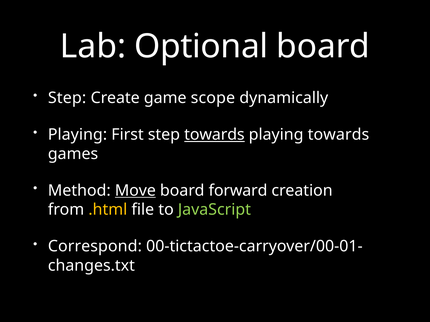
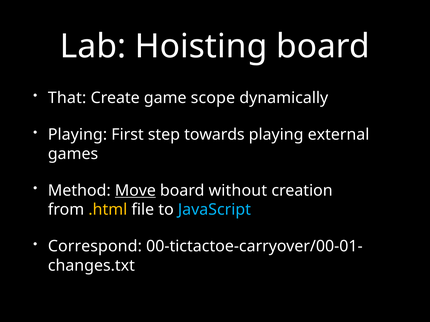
Optional: Optional -> Hoisting (201, 46)
Step: Step -> That (67, 98)
towards underline: present -> none (214, 135)
playing towards: towards -> external (339, 135)
forward: forward -> without (238, 191)
JavaScript colour: light green -> light blue (214, 210)
